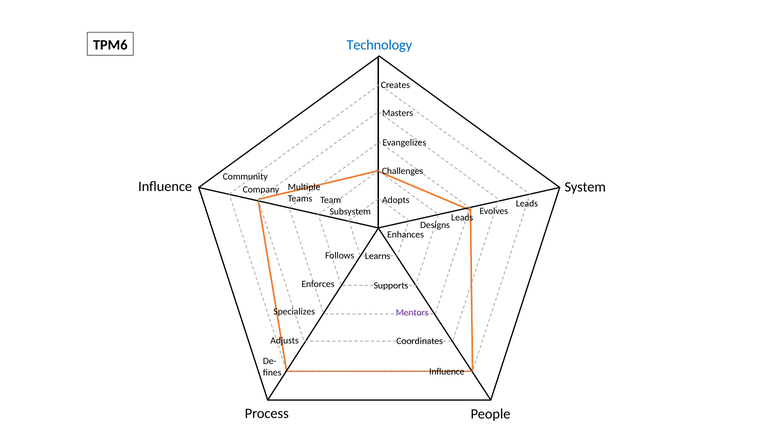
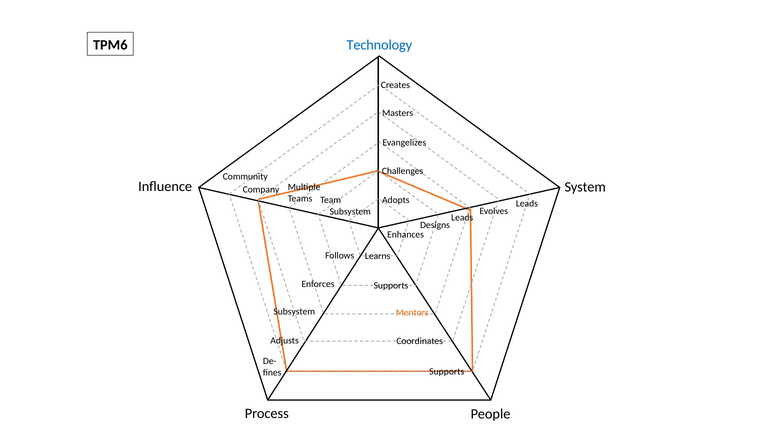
Specializes: Specializes -> Subsystem (294, 311)
Mentors colour: purple -> orange (412, 313)
Influence: Influence -> Supports (447, 371)
